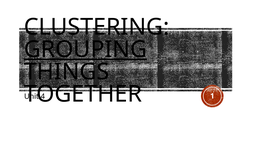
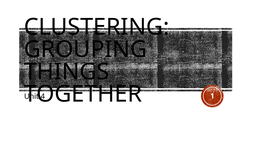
GROUPING underline: present -> none (85, 49)
